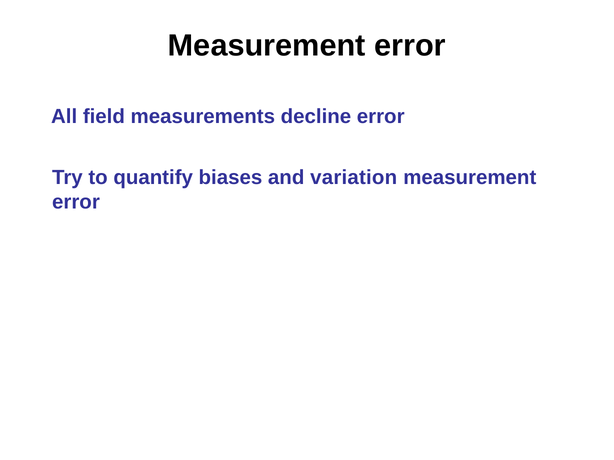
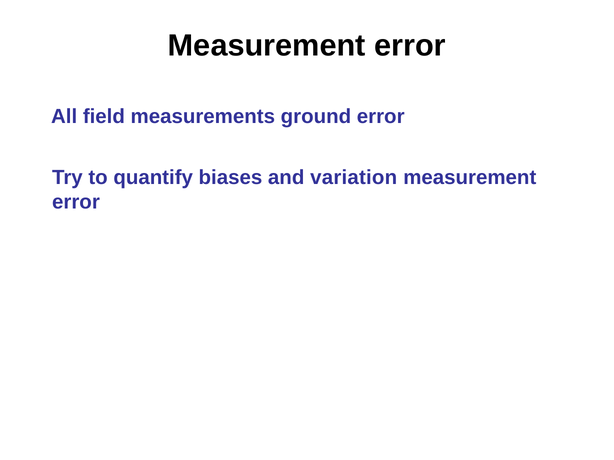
decline: decline -> ground (316, 117)
